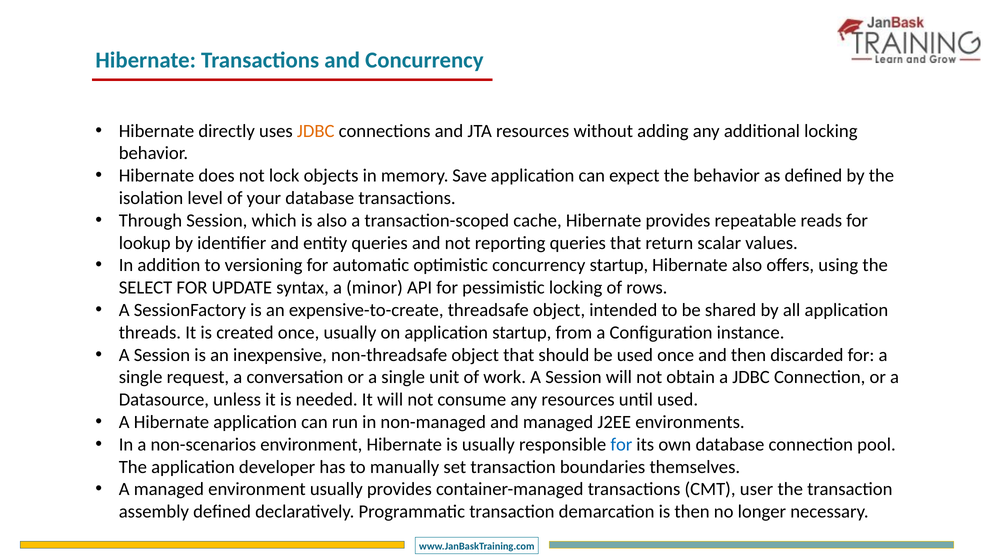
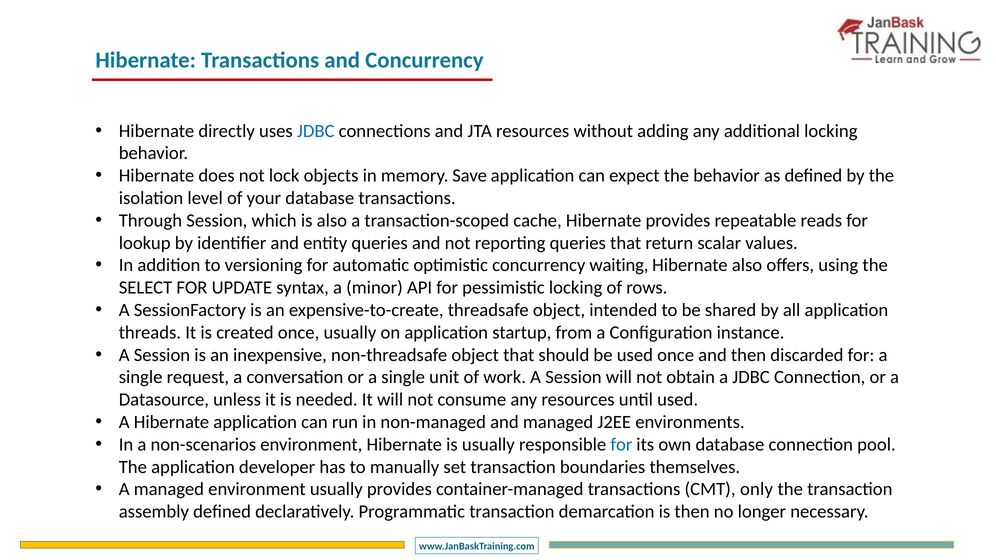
JDBC colour: orange -> blue (316, 131)
concurrency startup: startup -> waiting (619, 265)
user: user -> only (756, 490)
